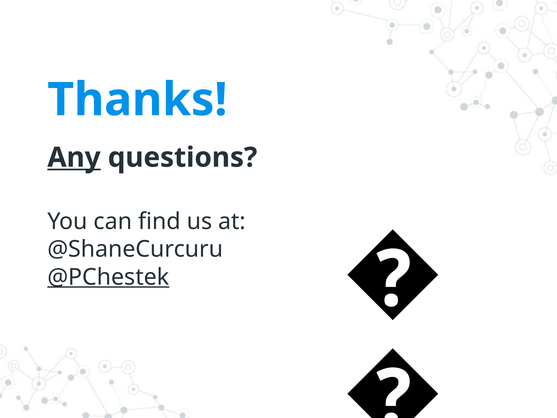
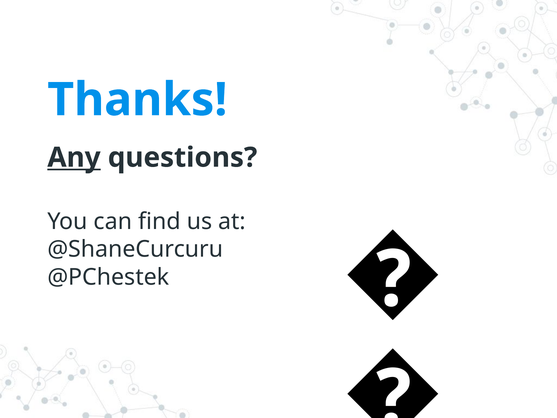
@PChestek underline: present -> none (108, 277)
